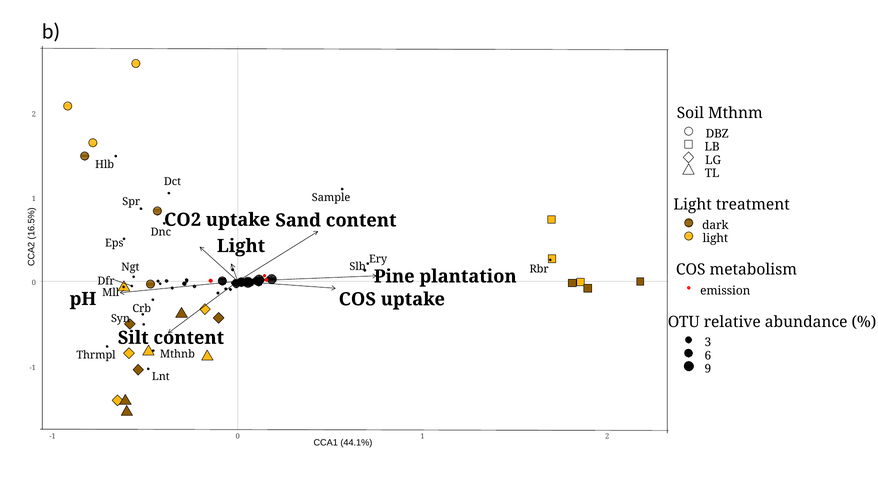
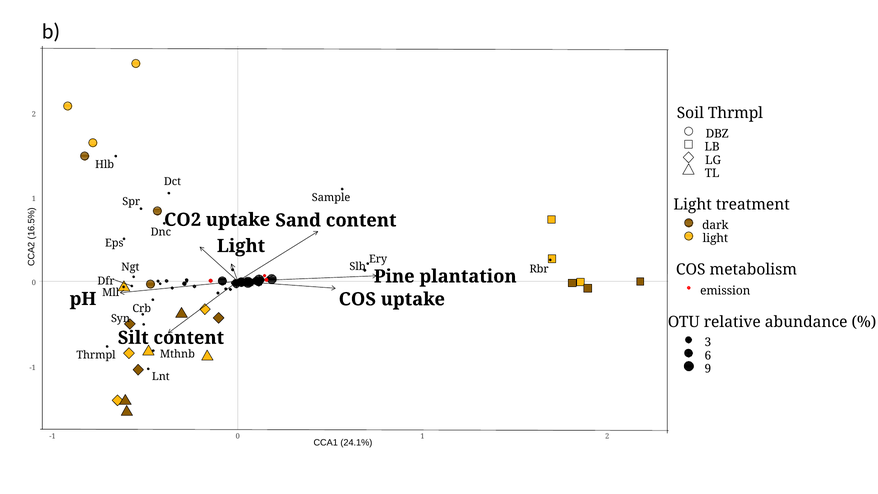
Soil Mthnm: Mthnm -> Thrmpl (735, 113)
44.1%: 44.1% -> 24.1% (356, 442)
